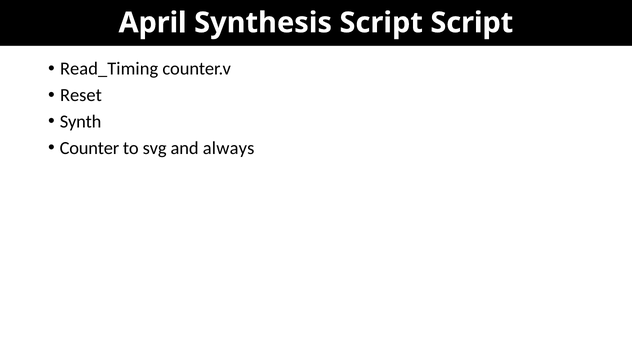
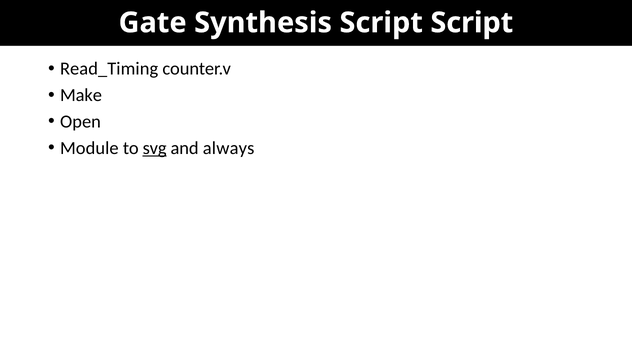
April: April -> Gate (153, 23)
Reset: Reset -> Make (81, 95)
Synth: Synth -> Open (80, 122)
Counter: Counter -> Module (89, 148)
svg underline: none -> present (155, 148)
